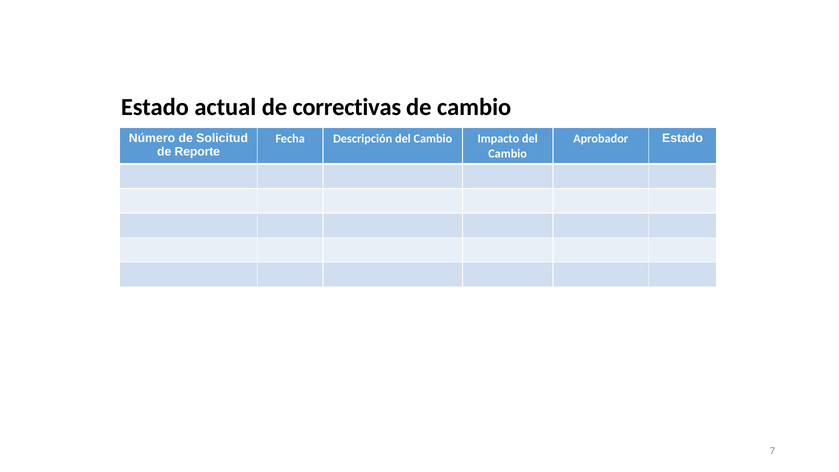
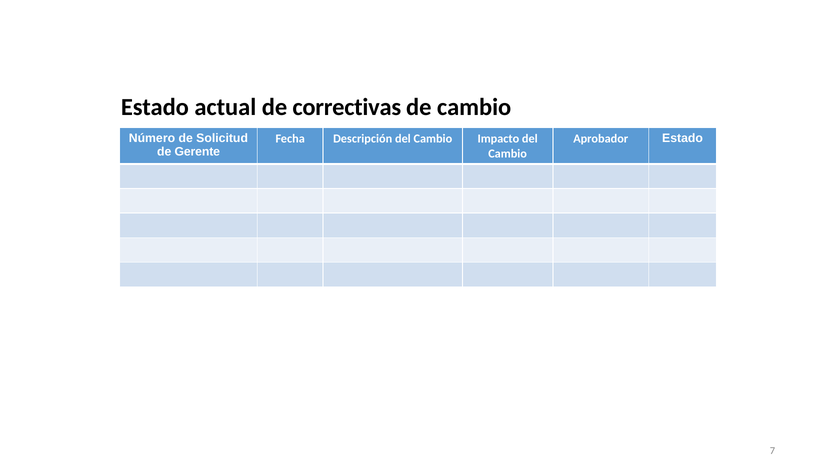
Reporte: Reporte -> Gerente (197, 152)
